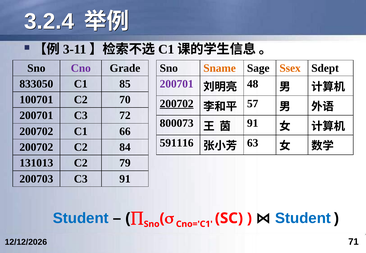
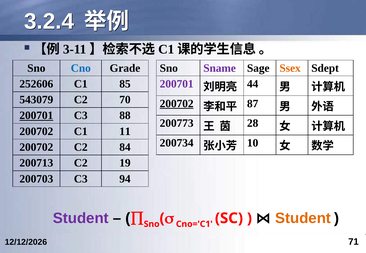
Cno colour: purple -> blue (81, 68)
Sname colour: orange -> purple (220, 68)
833050: 833050 -> 252606 (36, 84)
48: 48 -> 44 (253, 84)
100701: 100701 -> 543079 (36, 100)
57: 57 -> 87 (253, 104)
200701 underline: none -> present (36, 116)
72: 72 -> 88 (125, 116)
800073: 800073 -> 200773 (177, 123)
91: 91 -> 28 (253, 123)
66: 66 -> 11 (125, 132)
591116: 591116 -> 200734 (177, 143)
63: 63 -> 10 (253, 143)
131013: 131013 -> 200713 (36, 163)
79: 79 -> 19 (125, 163)
C3 91: 91 -> 94 (125, 179)
Student colour: blue -> purple (81, 219)
Student colour: blue -> orange (303, 219)
